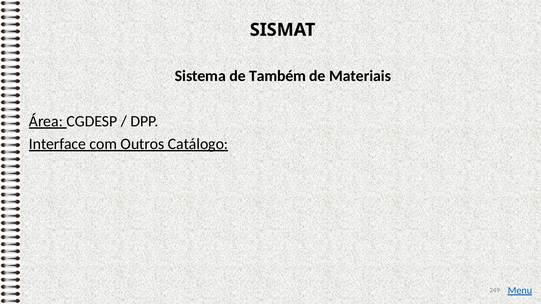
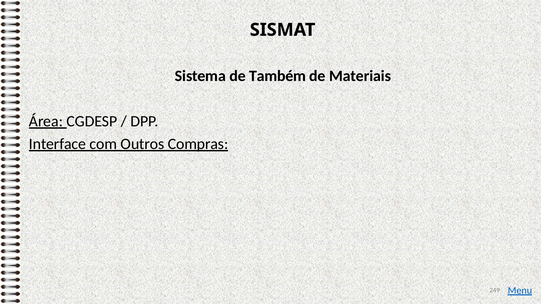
Catálogo: Catálogo -> Compras (198, 144)
